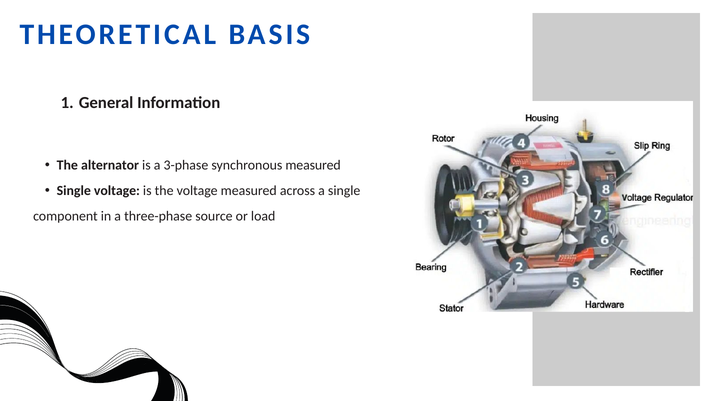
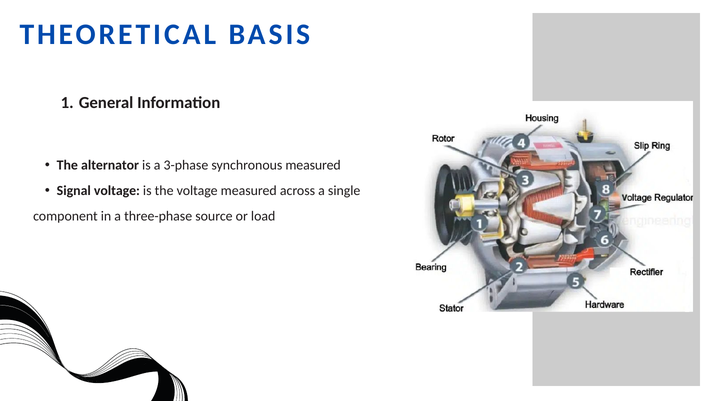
Single: Single -> Signal (74, 191)
